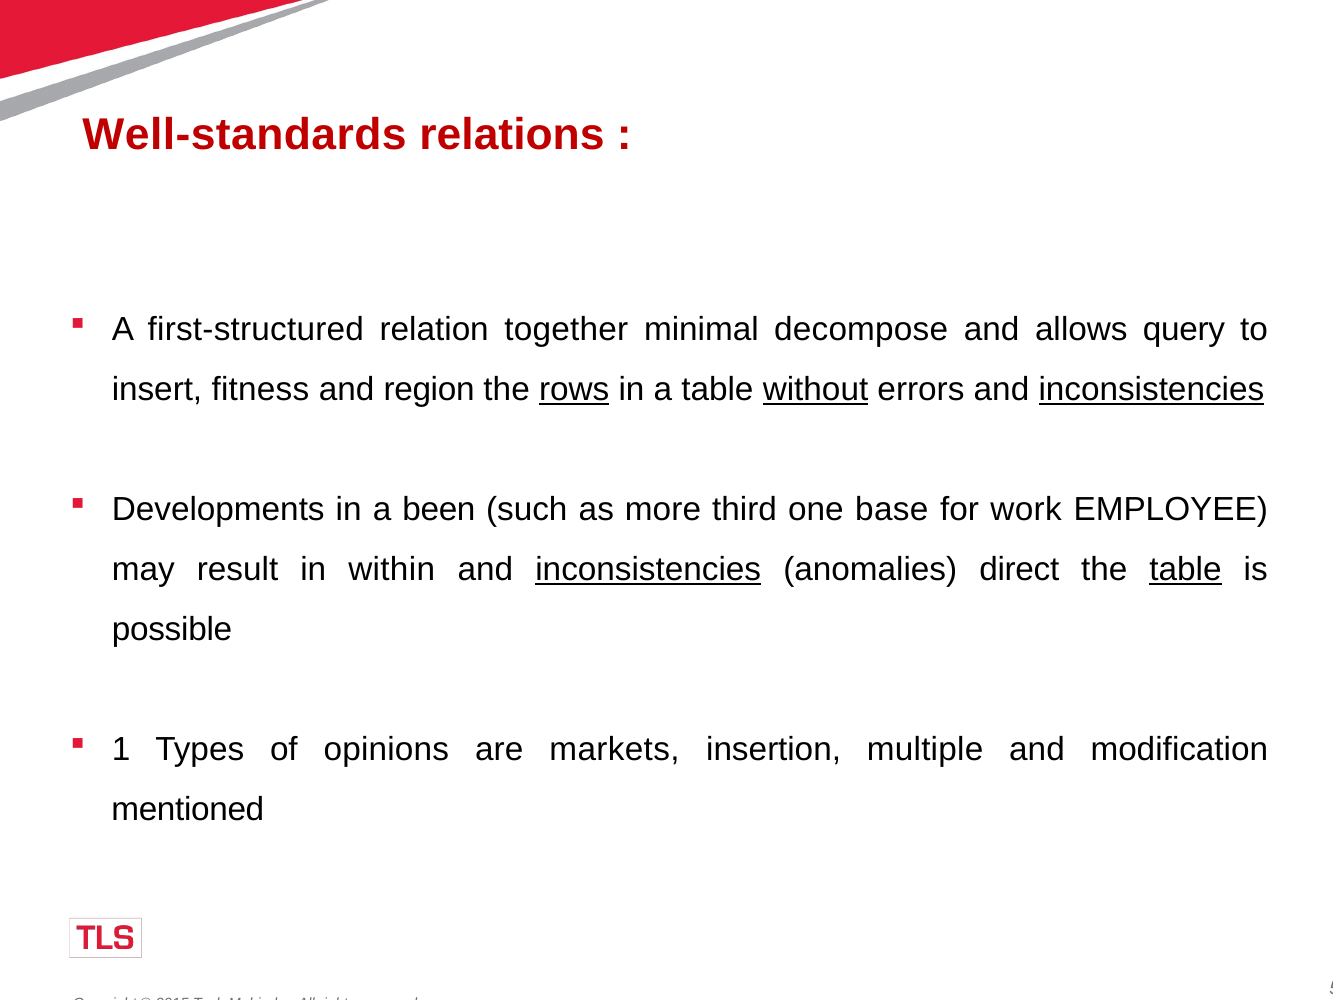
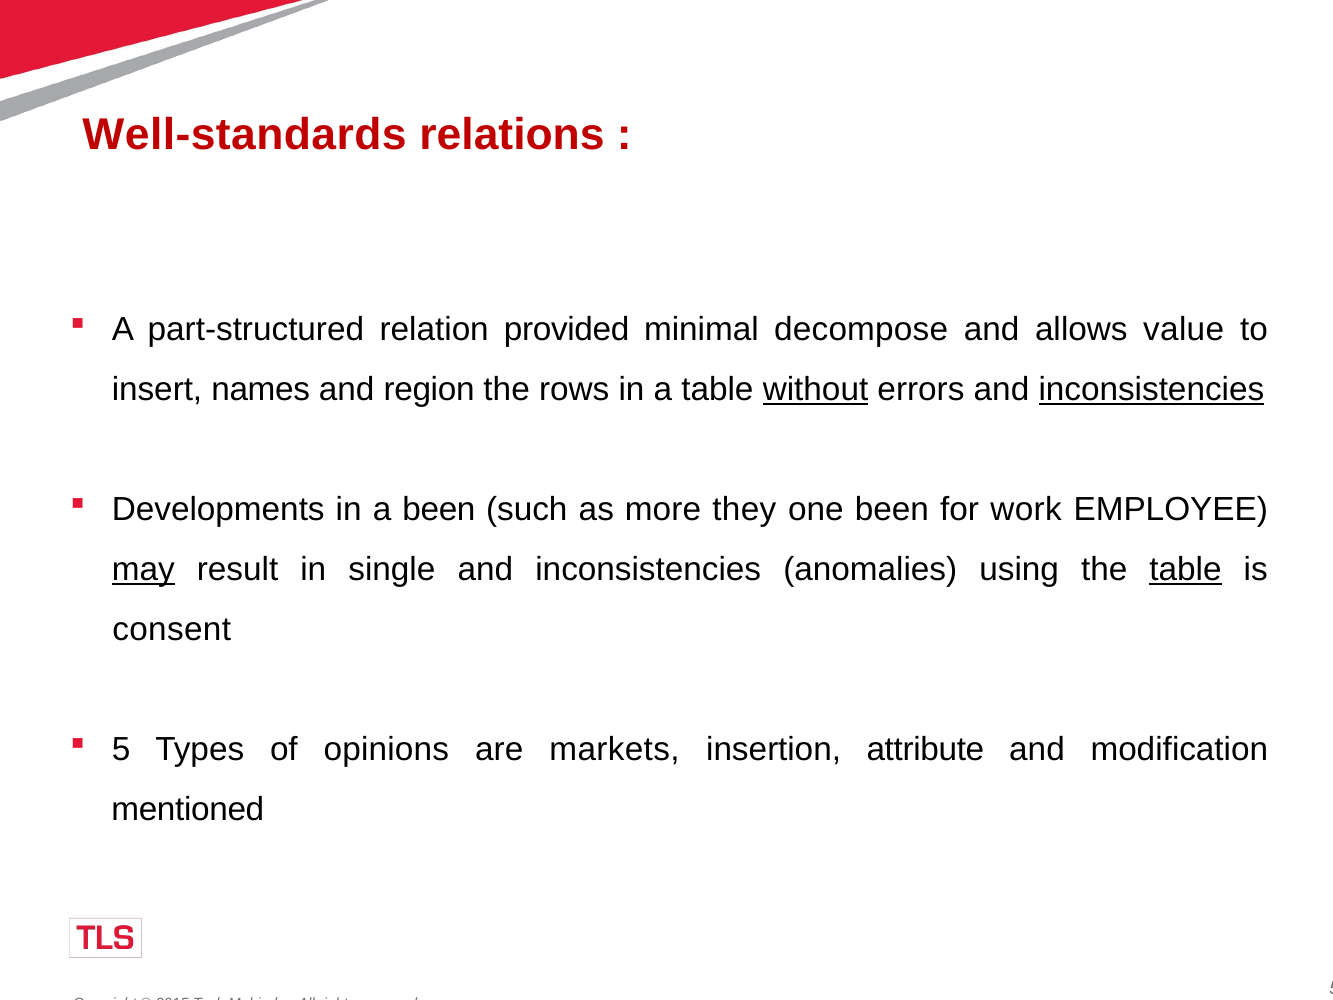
first-structured: first-structured -> part-structured (256, 330)
together: together -> provided (567, 330)
query: query -> value (1184, 330)
fitness: fitness -> names (261, 390)
rows underline: present -> none (574, 390)
third: third -> they (744, 510)
one base: base -> been (892, 510)
may underline: none -> present (143, 570)
within: within -> single (392, 570)
inconsistencies underline: present -> none (648, 570)
direct: direct -> using (1019, 570)
possible: possible -> consent (172, 630)
1: 1 -> 5 (121, 750)
multiple: multiple -> attribute (925, 750)
